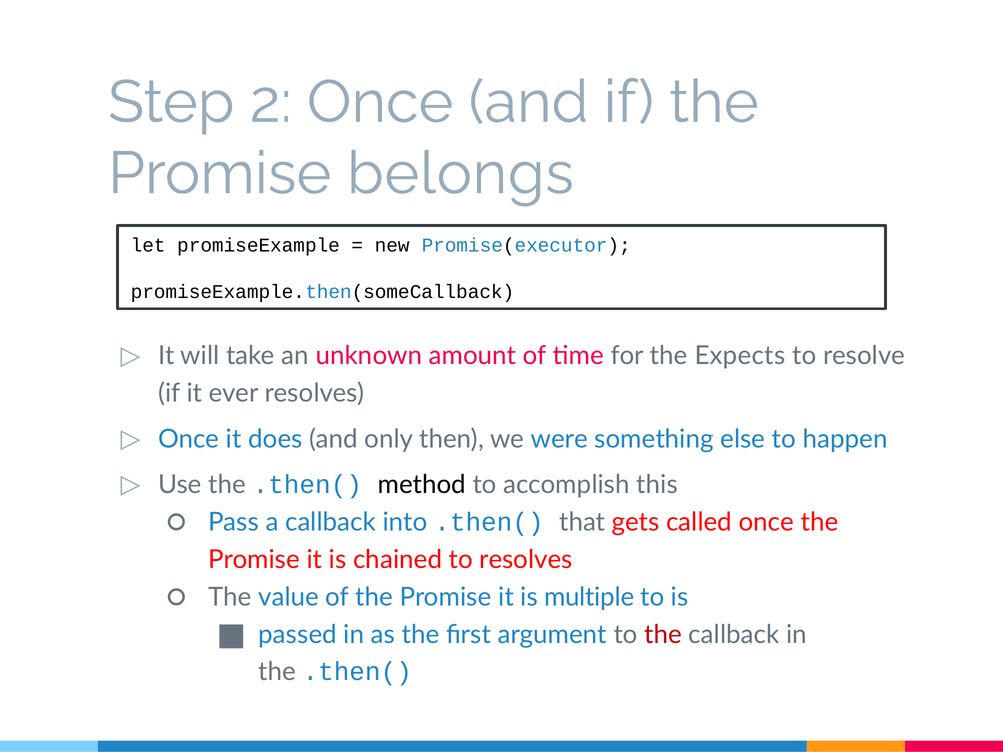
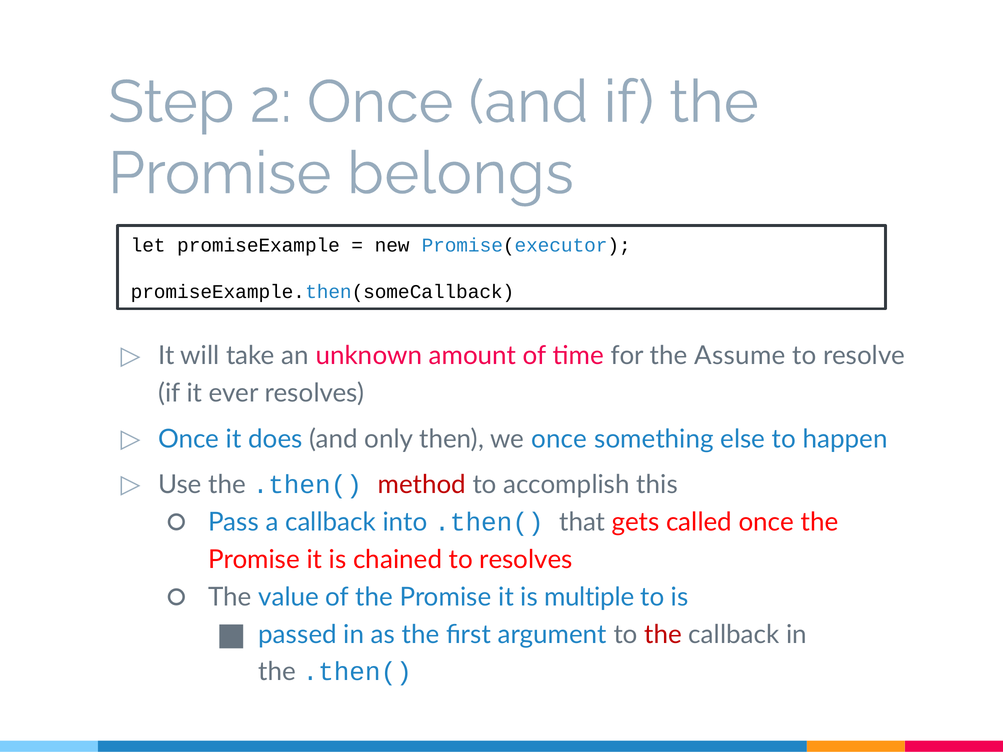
Expects: Expects -> Assume (740, 356)
we were: were -> once (559, 439)
method colour: black -> red (422, 485)
